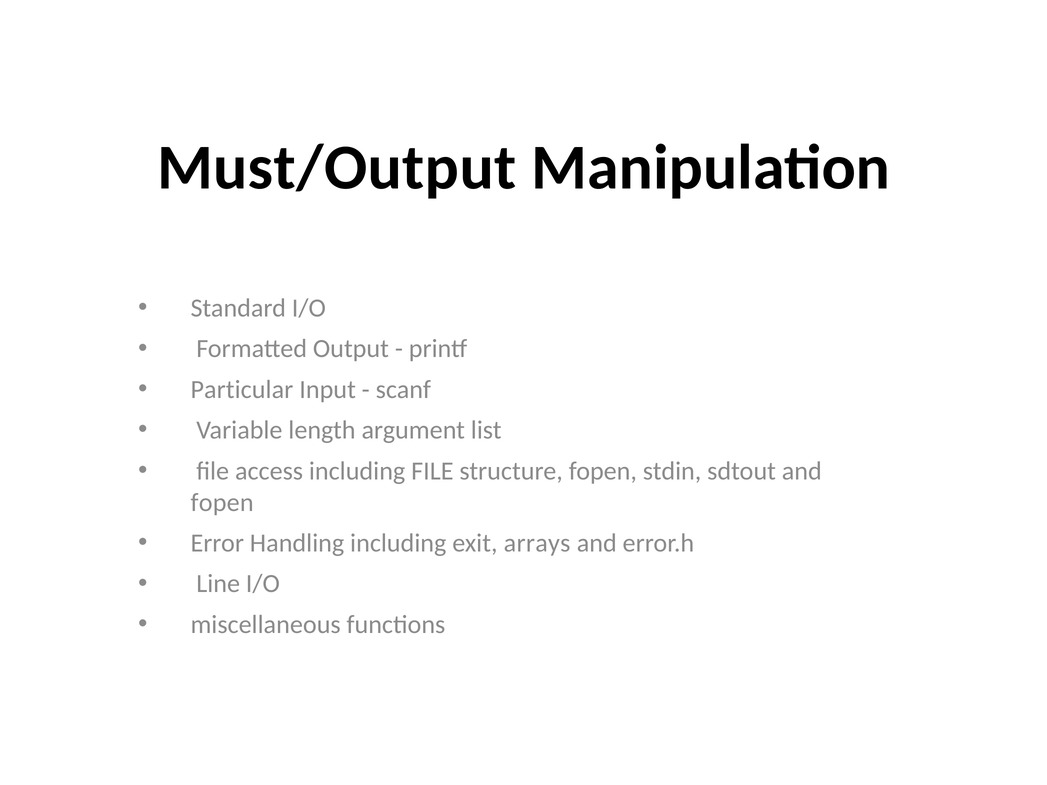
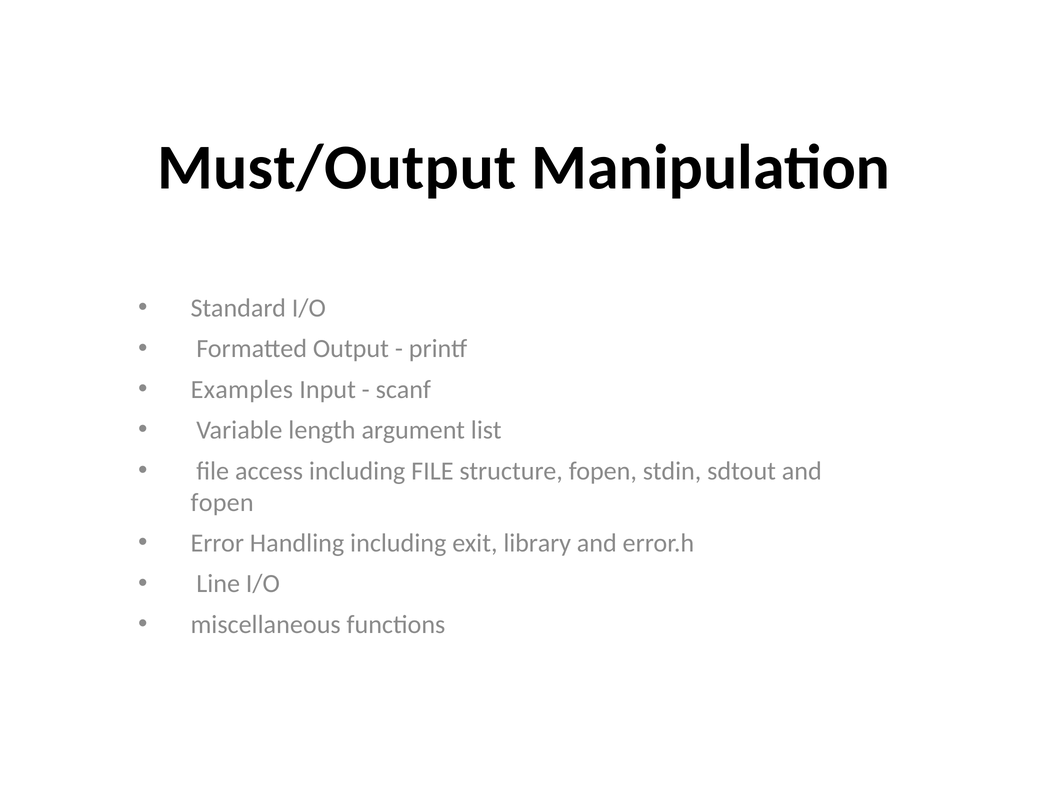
Particular: Particular -> Examples (242, 390)
arrays: arrays -> library (537, 543)
